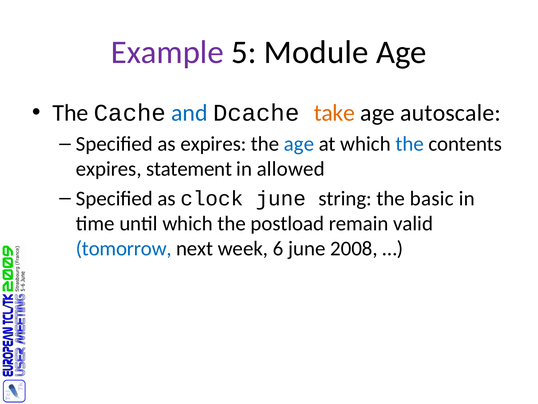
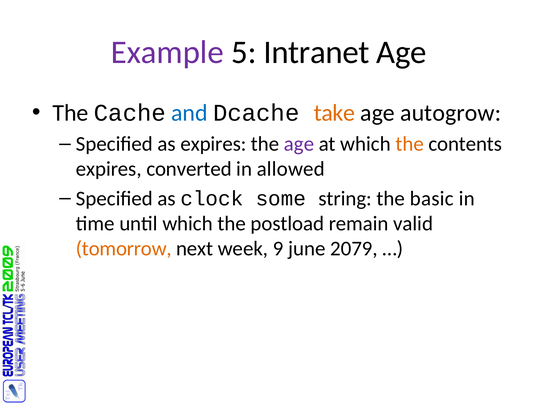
Module: Module -> Intranet (316, 52)
autoscale: autoscale -> autogrow (451, 113)
age colour: blue -> purple (299, 144)
the colour: blue -> orange (410, 144)
statement: statement -> converted (189, 169)
clock june: june -> some (281, 198)
tomorrow colour: blue -> orange (124, 248)
6: 6 -> 9 (278, 248)
2008: 2008 -> 2079 (354, 248)
